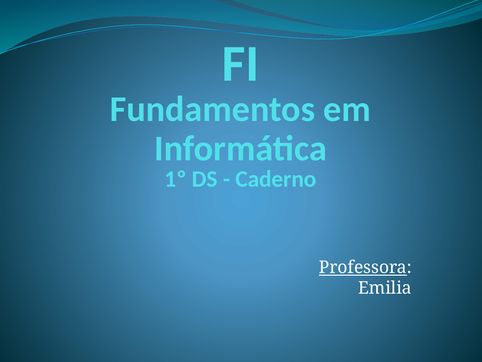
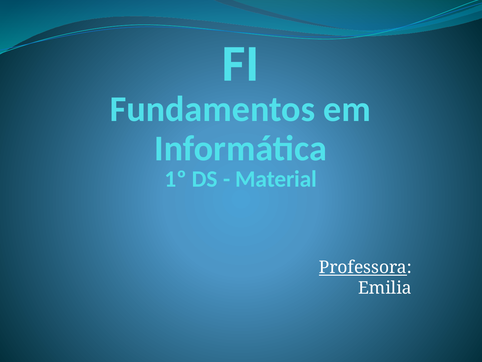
Caderno: Caderno -> Material (276, 179)
